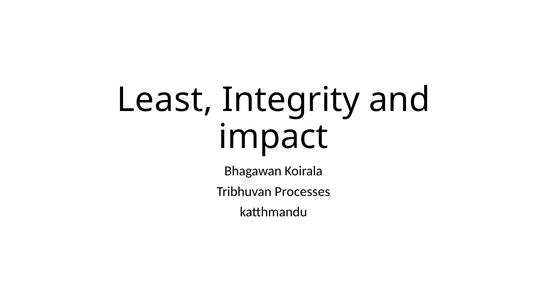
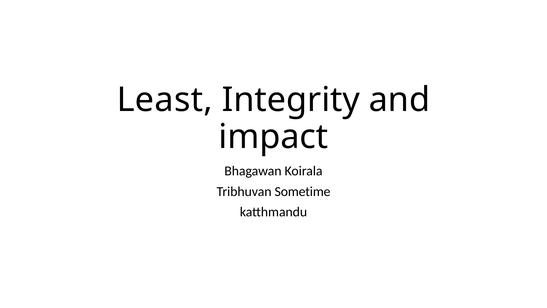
Processes: Processes -> Sometime (303, 191)
